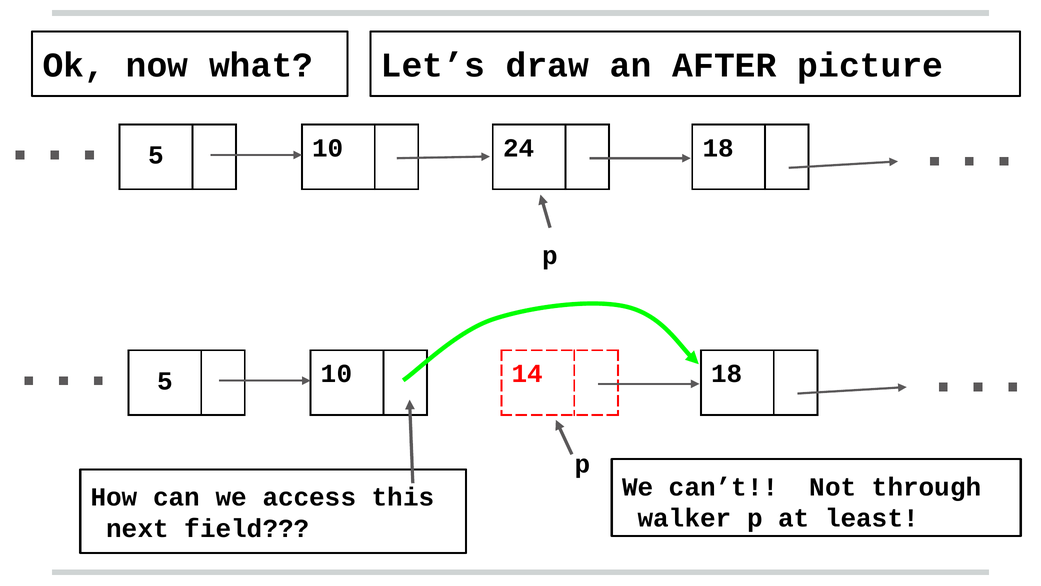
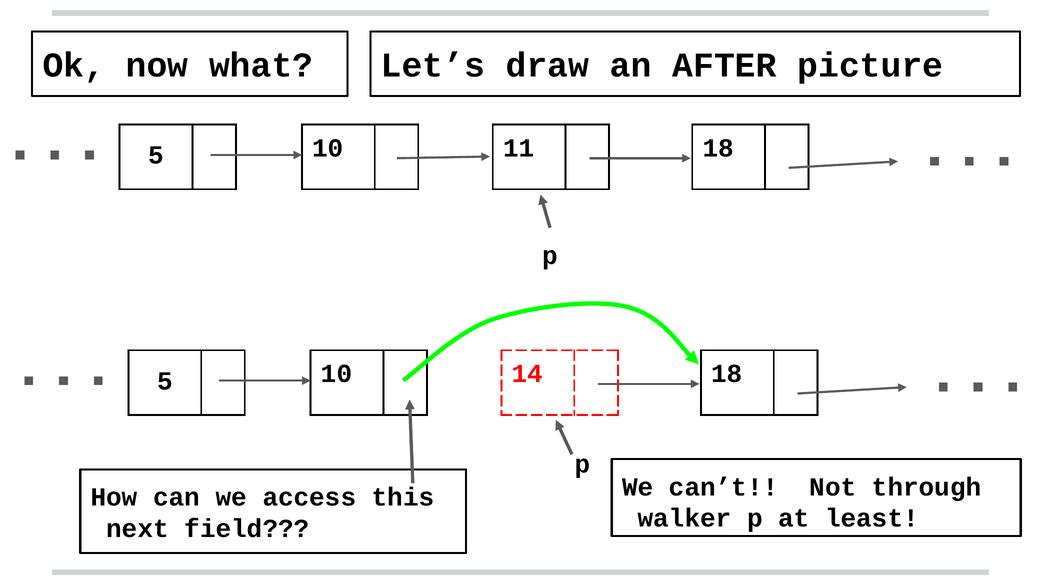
24: 24 -> 11 (519, 148)
